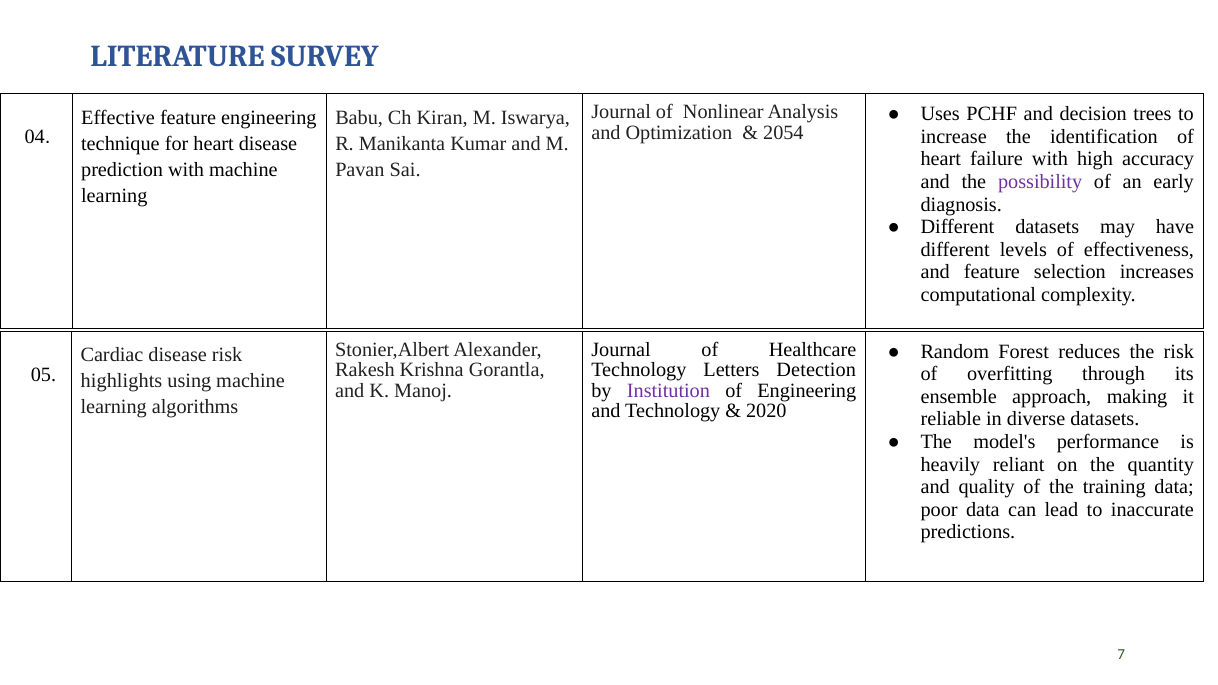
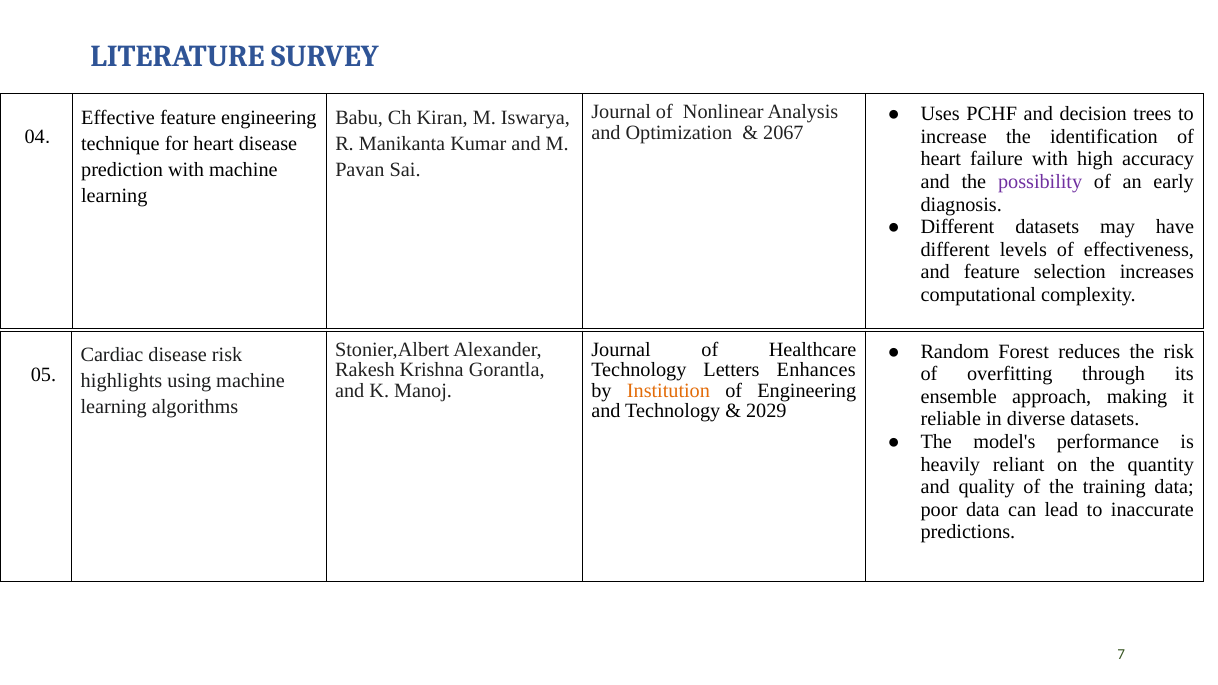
2054: 2054 -> 2067 (783, 133)
Detection: Detection -> Enhances (816, 370)
Institution colour: purple -> orange (668, 390)
2020: 2020 -> 2029 (766, 411)
